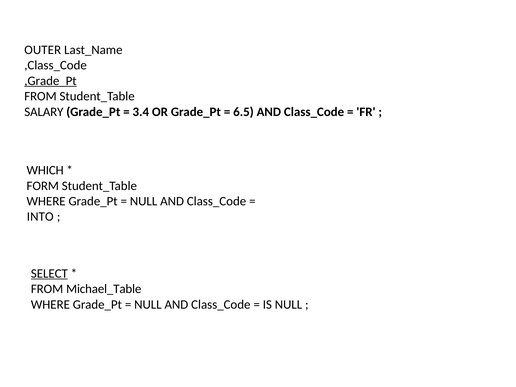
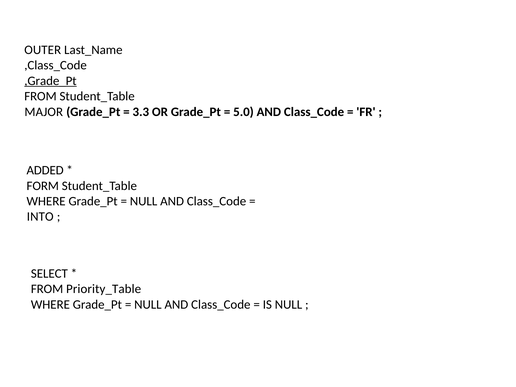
SALARY: SALARY -> MAJOR (44, 112)
3.4: 3.4 -> 3.3 (141, 112)
6.5: 6.5 -> 5.0 (243, 112)
WHICH: WHICH -> ADDED (45, 170)
SELECT underline: present -> none (49, 273)
Michael_Table: Michael_Table -> Priority_Table (104, 289)
